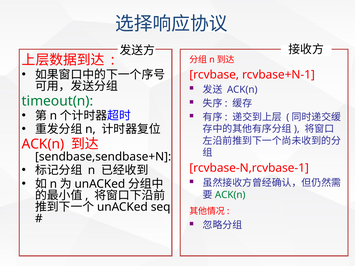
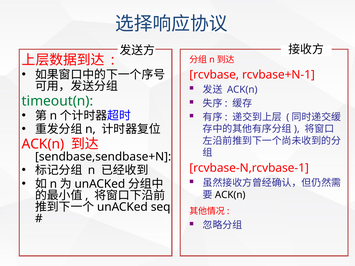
ACK(n colour: green -> black (230, 195)
